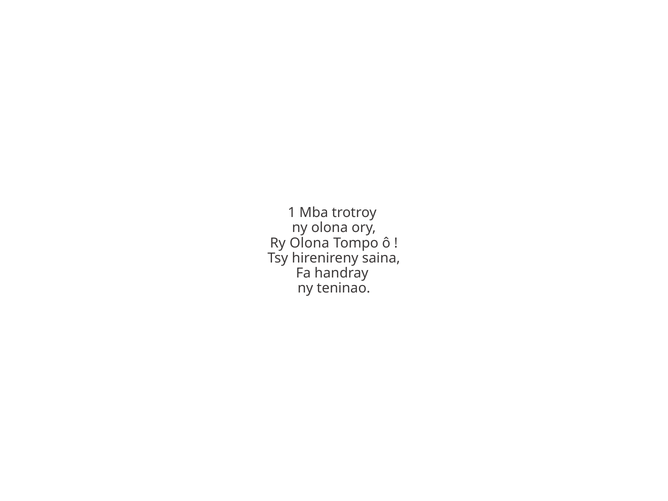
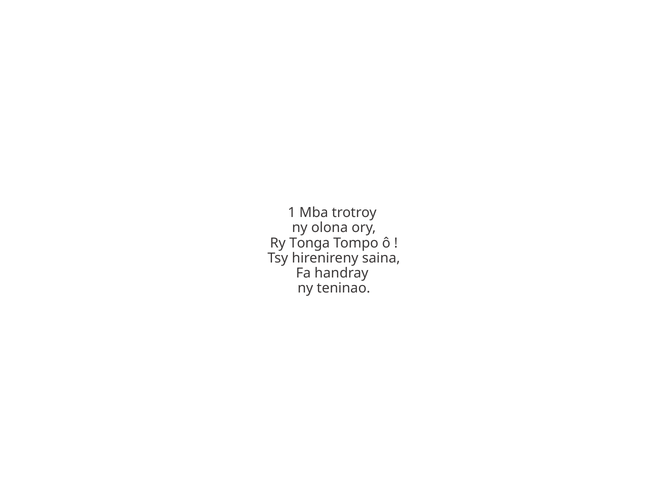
Ry Olona: Olona -> Tonga (310, 243)
